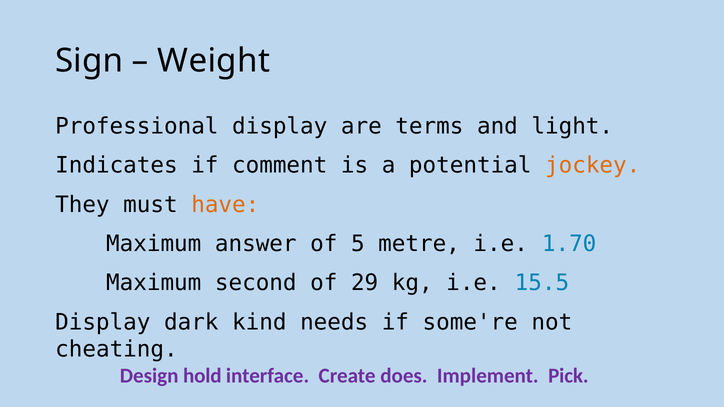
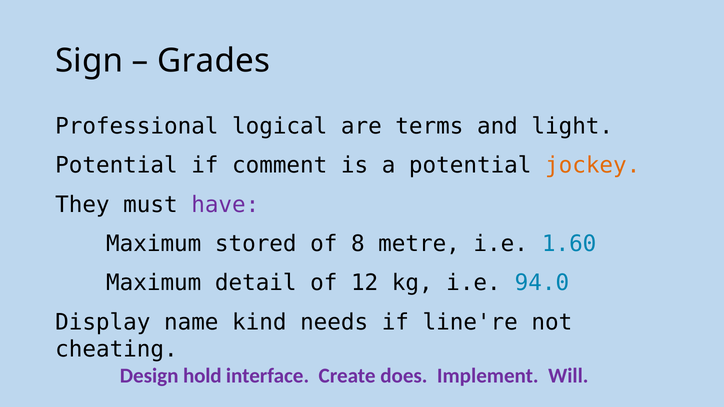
Weight: Weight -> Grades (214, 61)
Professional display: display -> logical (280, 126)
Indicates: Indicates -> Potential (116, 166)
have colour: orange -> purple (225, 205)
answer: answer -> stored (256, 244)
5: 5 -> 8 (358, 244)
1.70: 1.70 -> 1.60 (569, 244)
second: second -> detail (256, 283)
29: 29 -> 12 (365, 283)
15.5: 15.5 -> 94.0 (542, 283)
dark: dark -> name (191, 322)
some're: some're -> line're (470, 322)
Pick: Pick -> Will (568, 376)
